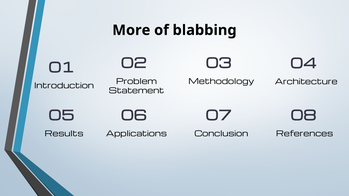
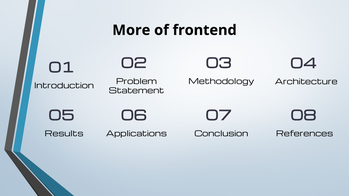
blabbing: blabbing -> frontend (205, 30)
